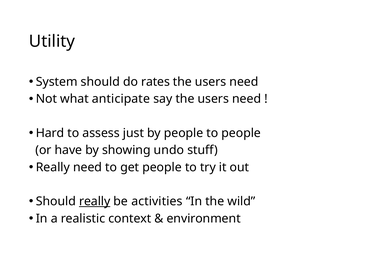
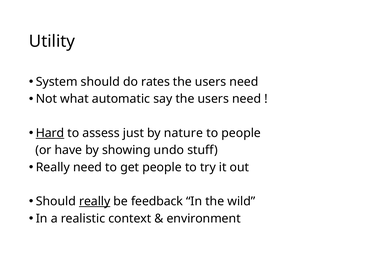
anticipate: anticipate -> automatic (121, 99)
Hard underline: none -> present (50, 133)
by people: people -> nature (183, 133)
activities: activities -> feedback (157, 201)
